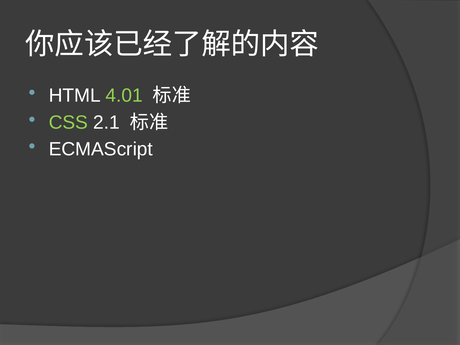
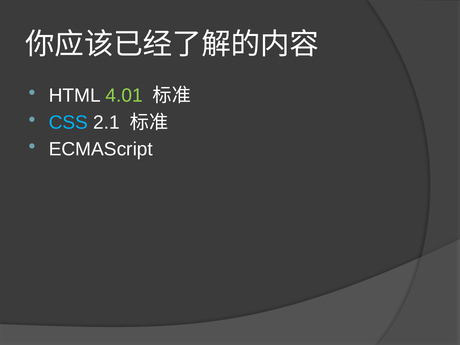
CSS colour: light green -> light blue (68, 122)
